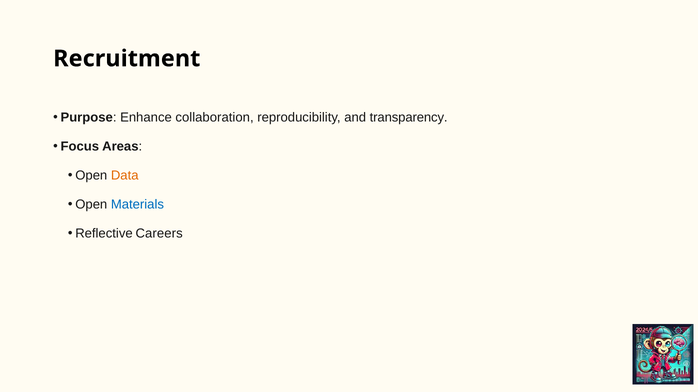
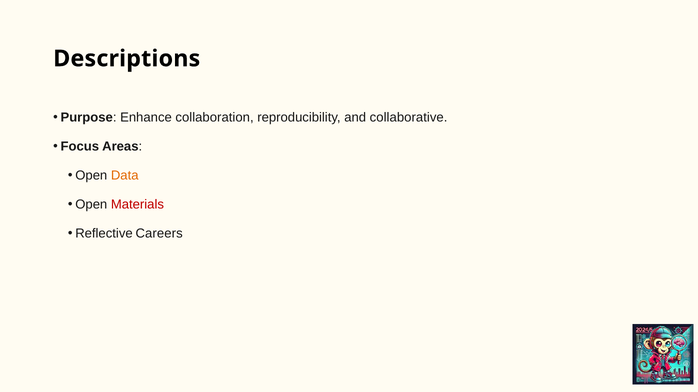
Recruitment: Recruitment -> Descriptions (127, 59)
transparency: transparency -> collaborative (409, 118)
Materials colour: blue -> red (137, 205)
